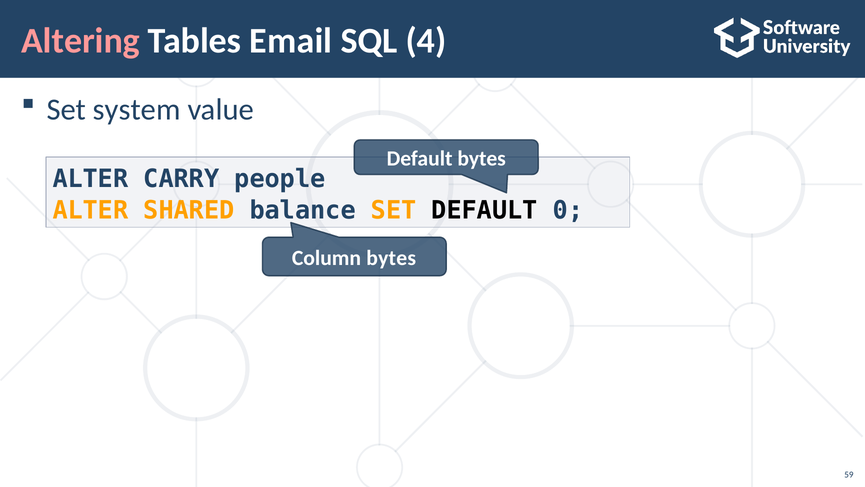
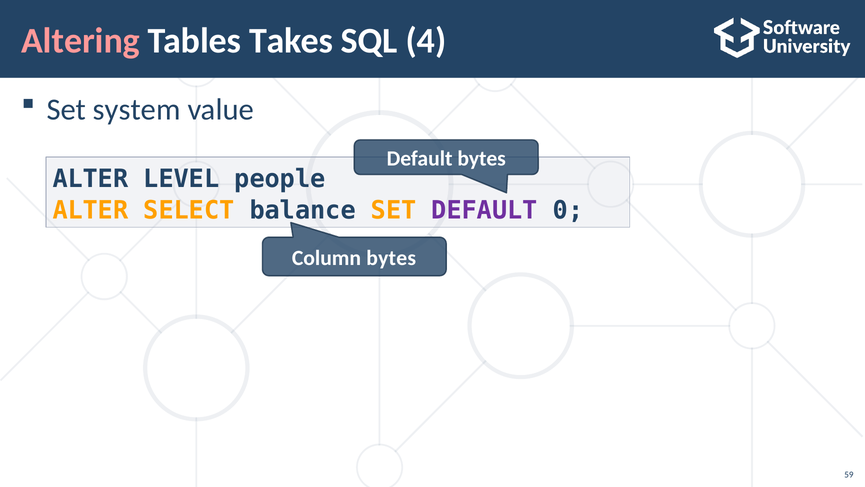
Email: Email -> Takes (291, 41)
CARRY: CARRY -> LEVEL (181, 179)
SHARED: SHARED -> SELECT (189, 210)
DEFAULT colour: black -> purple (485, 210)
